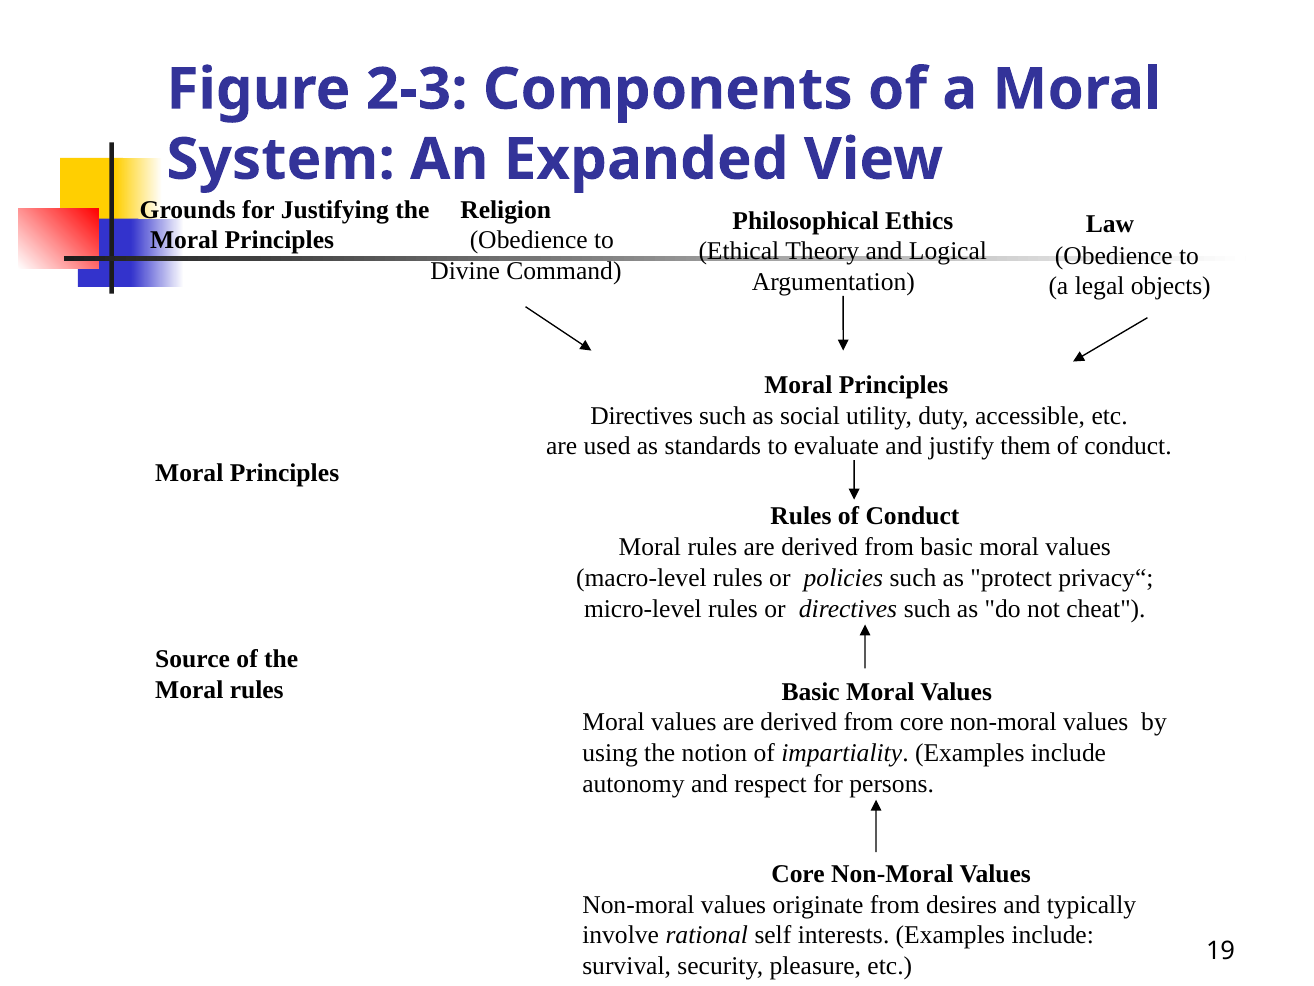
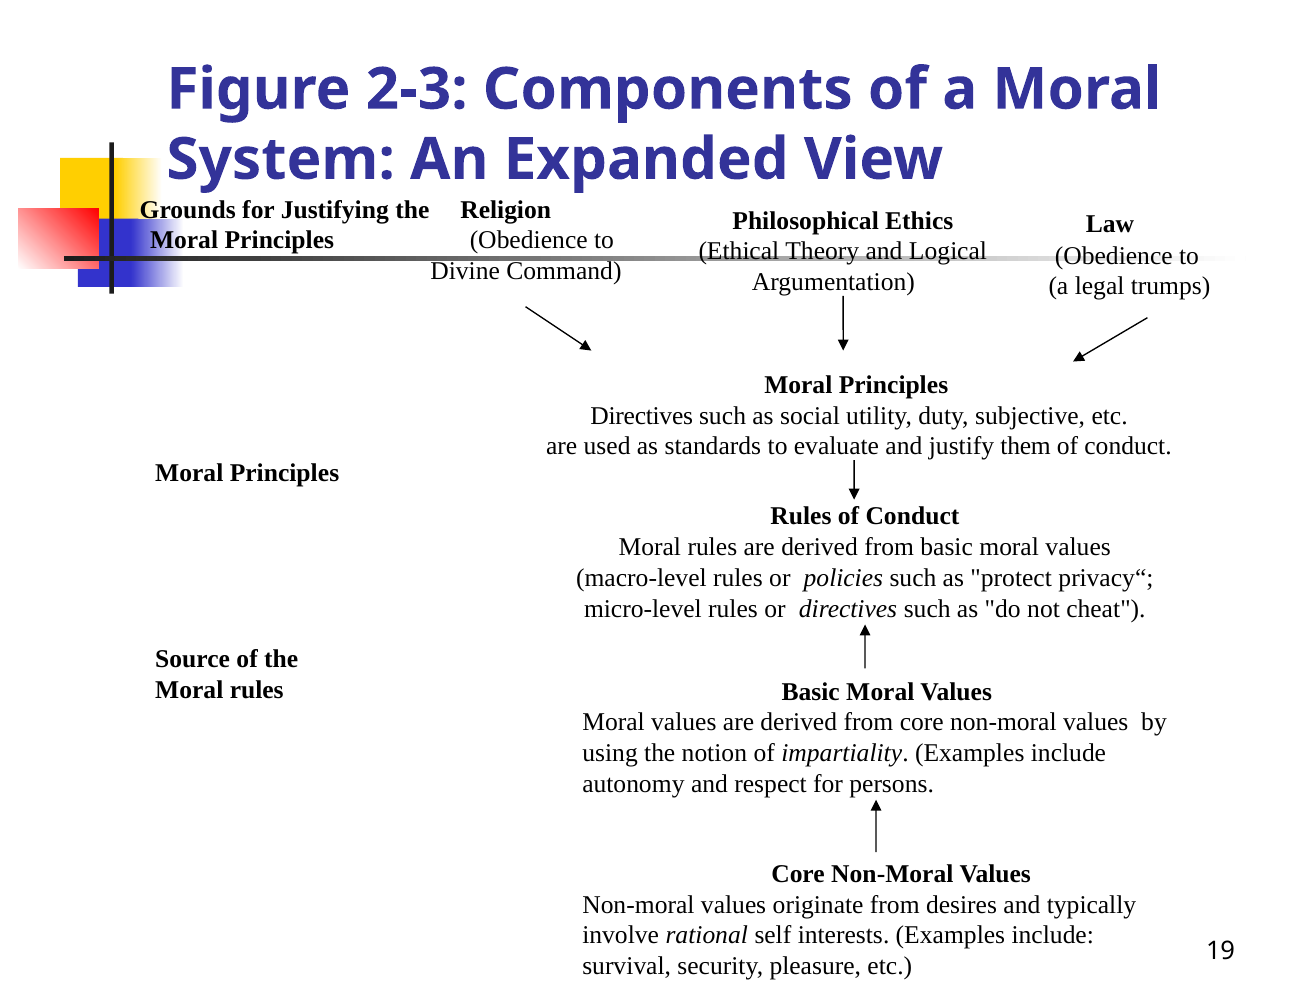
objects: objects -> trumps (1171, 286)
accessible: accessible -> subjective (1030, 416)
